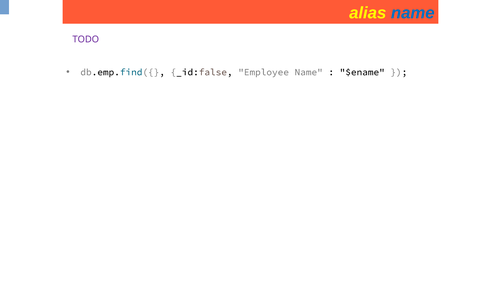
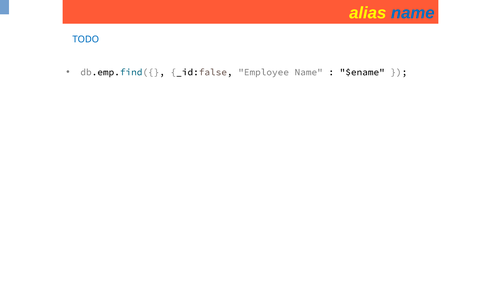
TODO colour: purple -> blue (86, 39)
